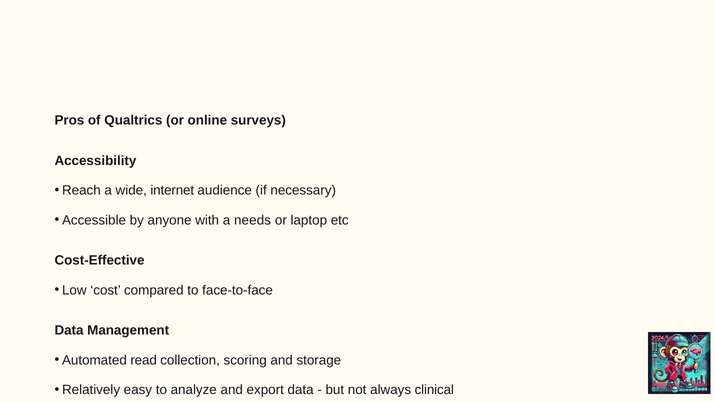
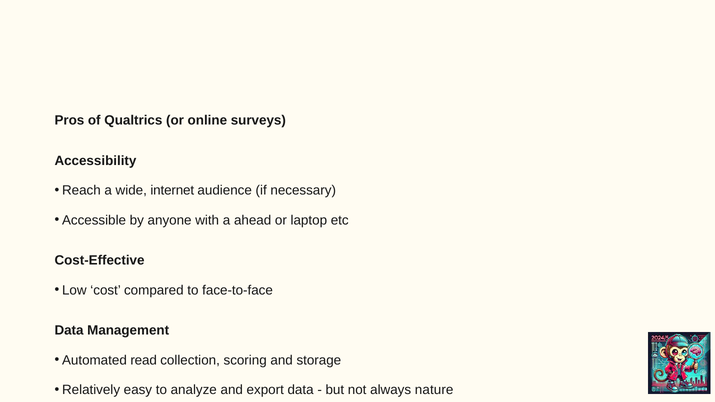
needs: needs -> ahead (253, 220)
clinical: clinical -> nature (434, 390)
